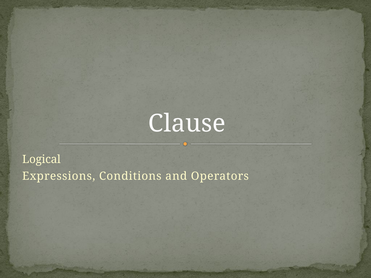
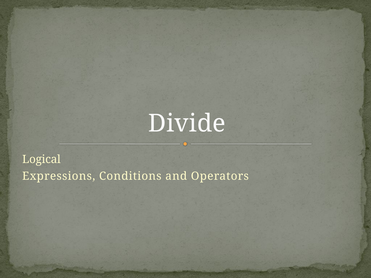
Clause: Clause -> Divide (187, 124)
